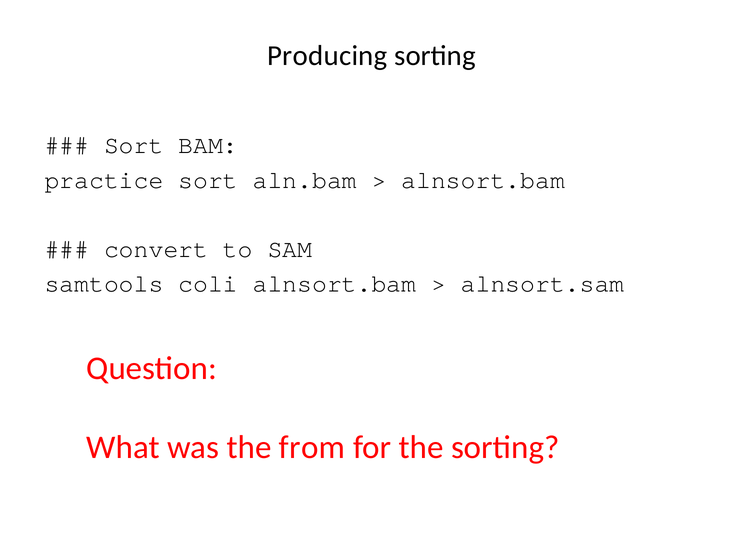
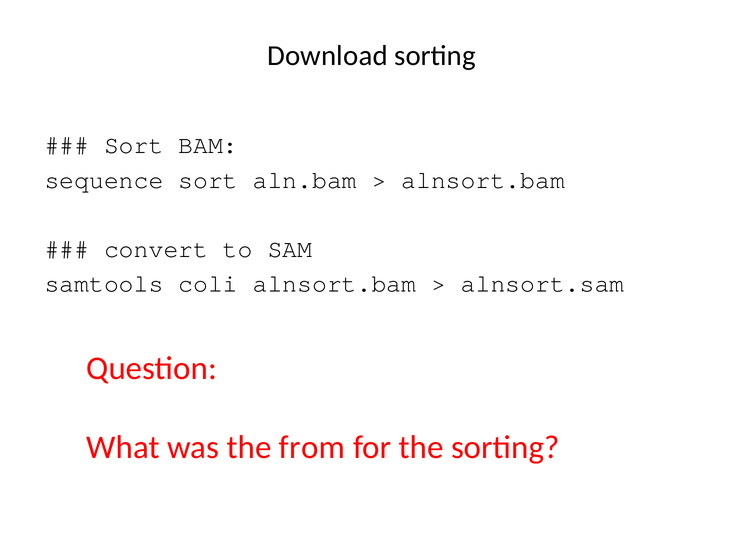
Producing: Producing -> Download (327, 56)
practice: practice -> sequence (104, 180)
